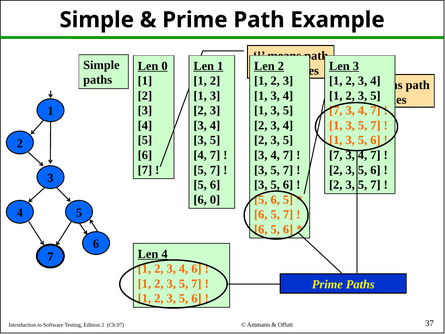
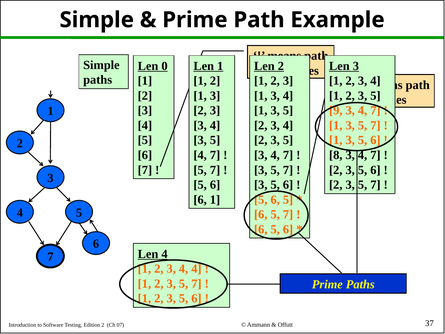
7: 7 -> 9 (336, 110)
7: 7 -> 8 (336, 155)
0: 0 -> 1 (215, 199)
4 6: 6 -> 4 (196, 269)
